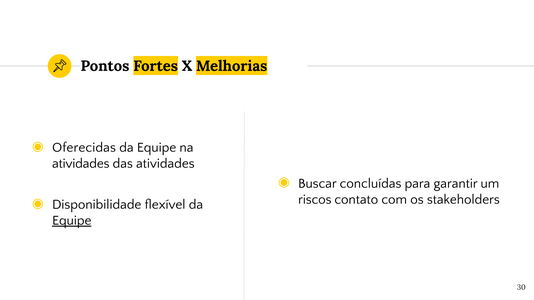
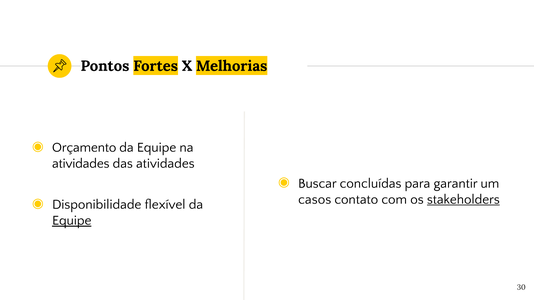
Oferecidas: Oferecidas -> Orçamento (84, 148)
riscos: riscos -> casos (315, 200)
stakeholders underline: none -> present (463, 200)
